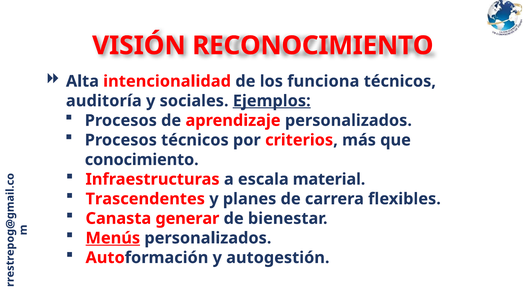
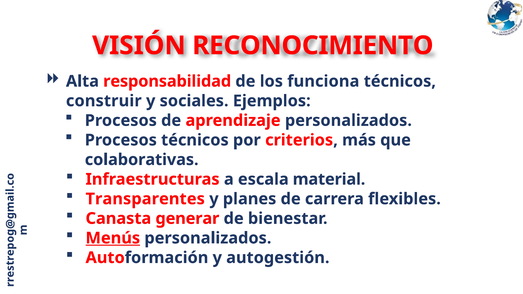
intencionalidad: intencionalidad -> responsabilidad (167, 81)
auditoría: auditoría -> construir (104, 101)
Ejemplos underline: present -> none (272, 101)
conocimiento: conocimiento -> colaborativas (142, 160)
Trascendentes: Trascendentes -> Transparentes (145, 199)
